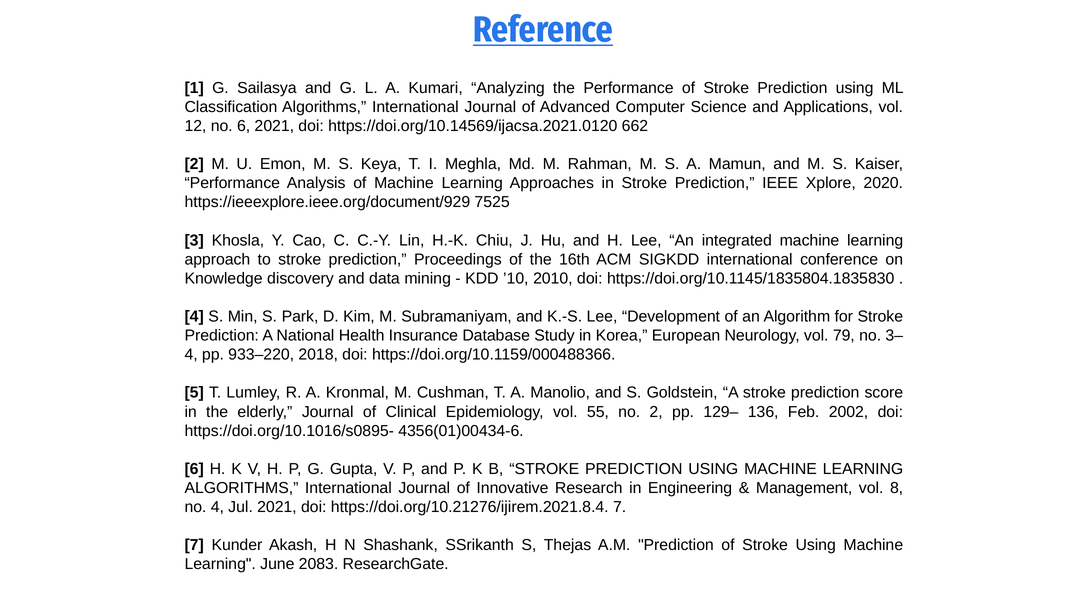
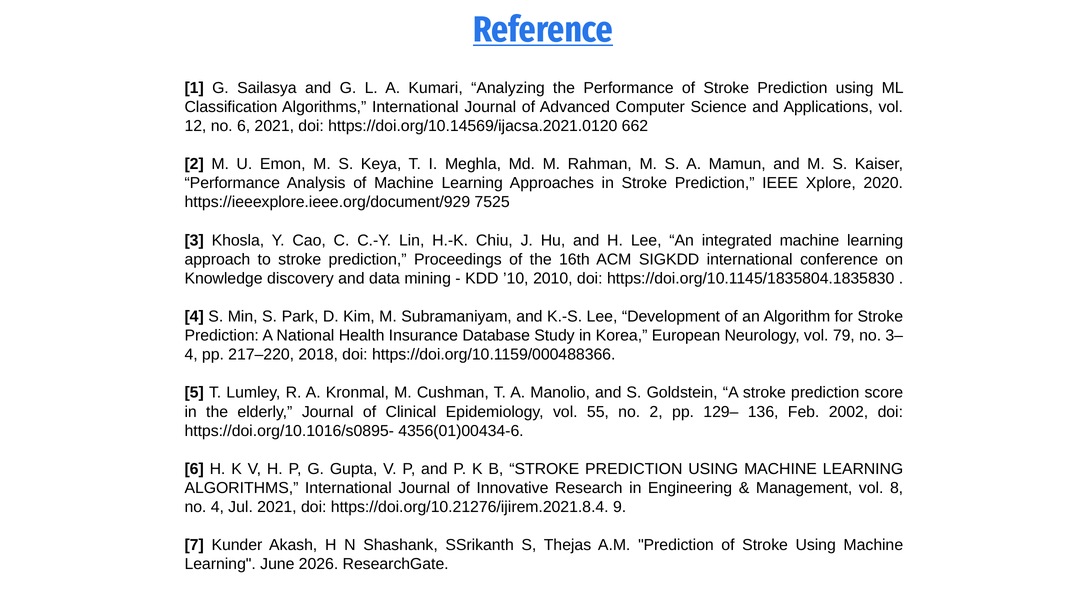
933–220: 933–220 -> 217–220 (261, 354)
https://doi.org/10.21276/ijirem.2021.8.4 7: 7 -> 9 (620, 507)
2083: 2083 -> 2026 (319, 564)
